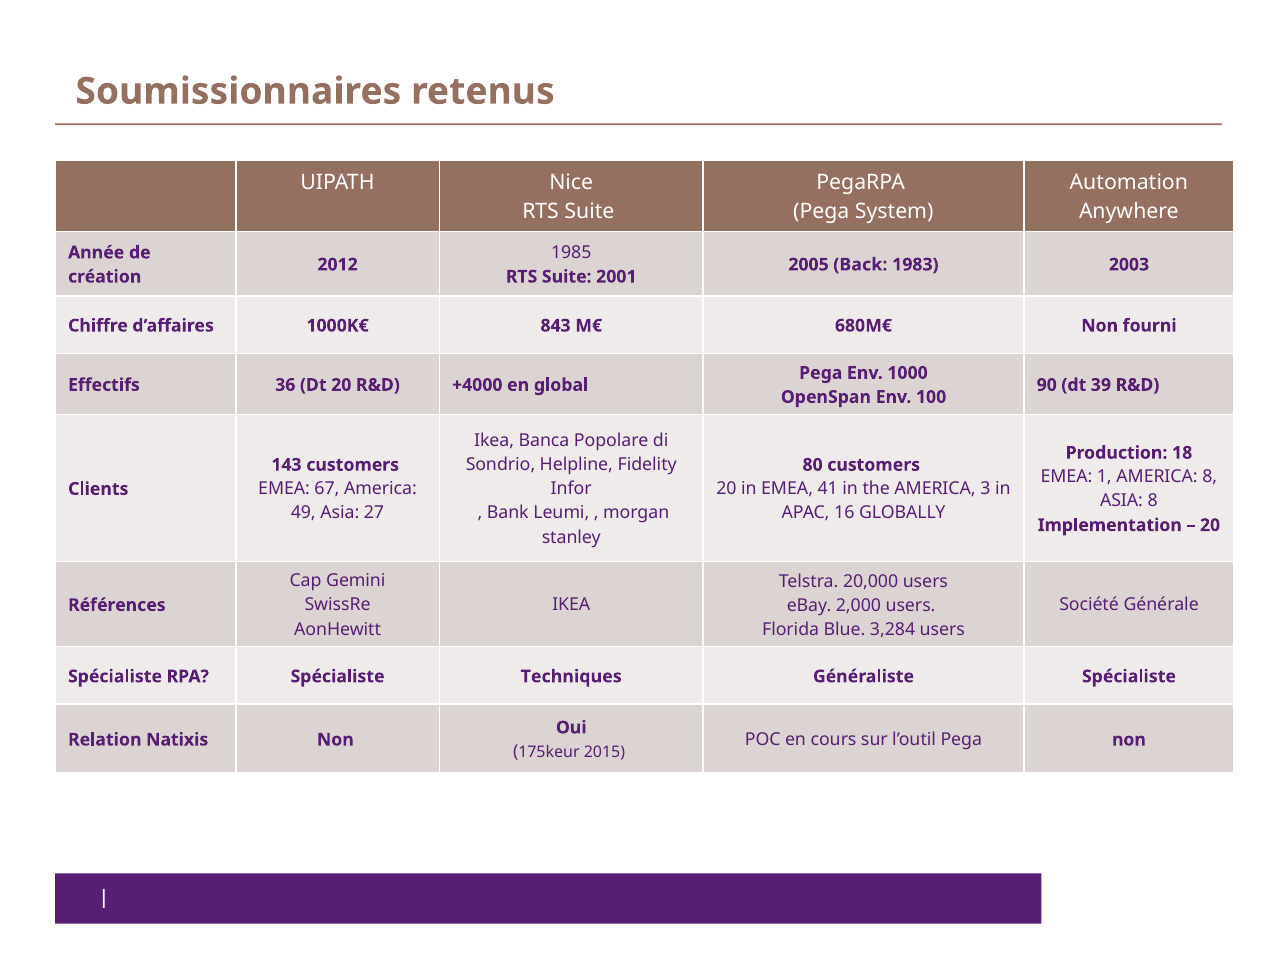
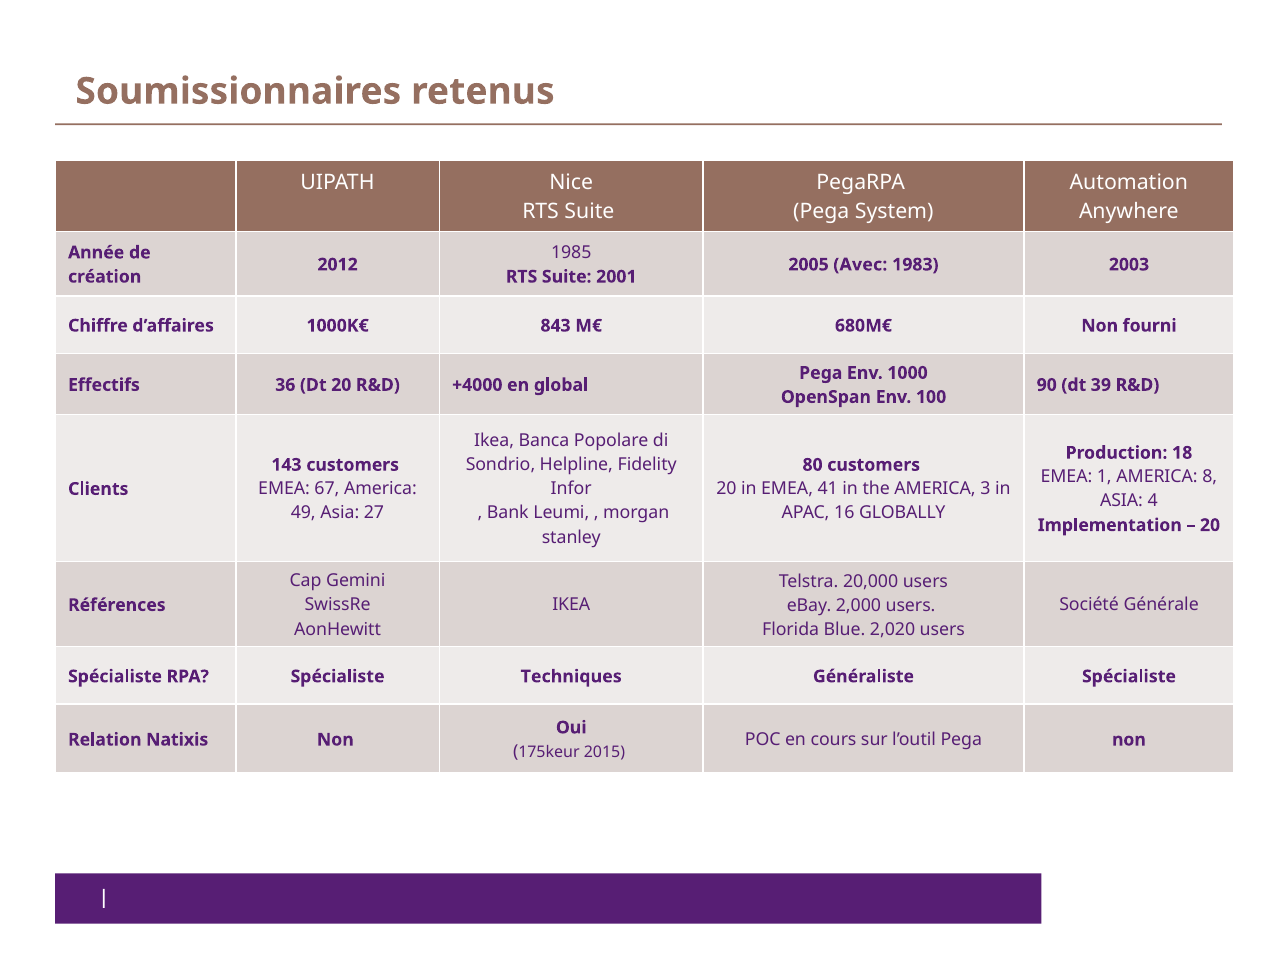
Back: Back -> Avec (860, 264)
ASIA 8: 8 -> 4 (1153, 501)
3,284: 3,284 -> 2,020 (893, 629)
